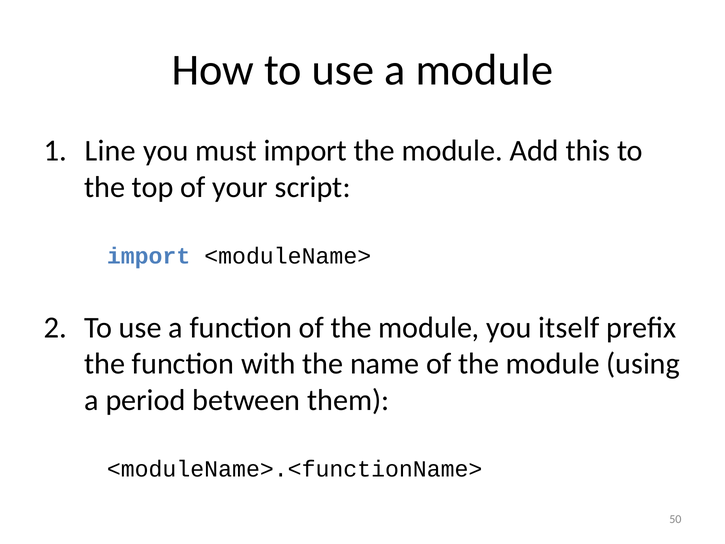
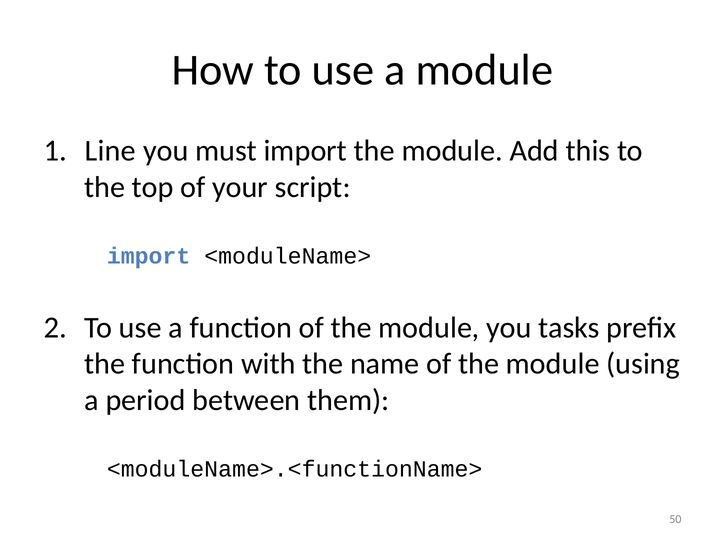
itself: itself -> tasks (569, 327)
